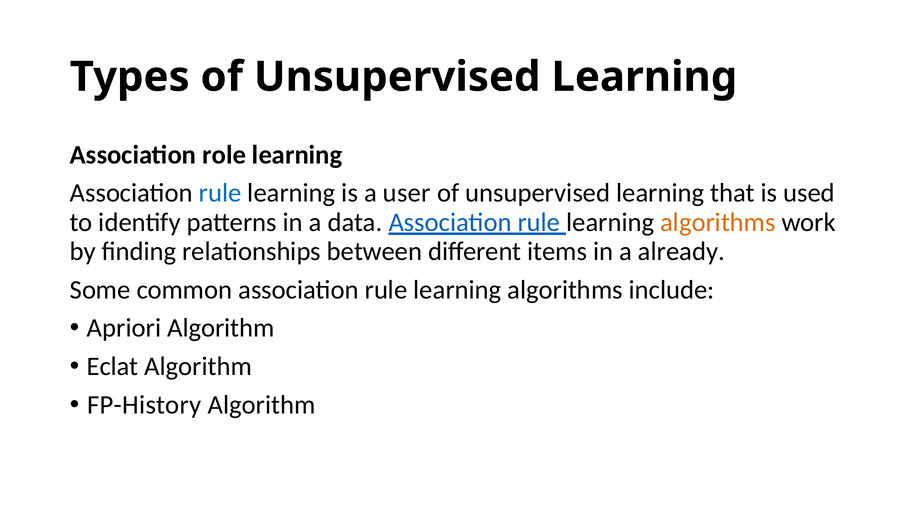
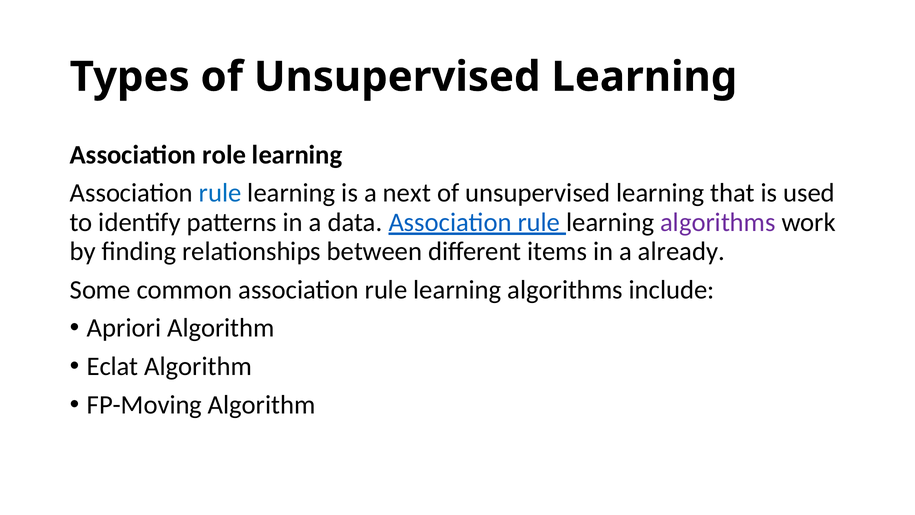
user: user -> next (407, 193)
algorithms colour: orange -> purple (718, 222)
FP-History: FP-History -> FP-Moving (144, 405)
